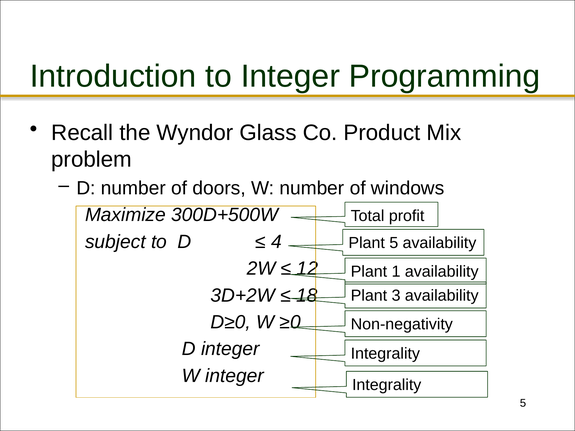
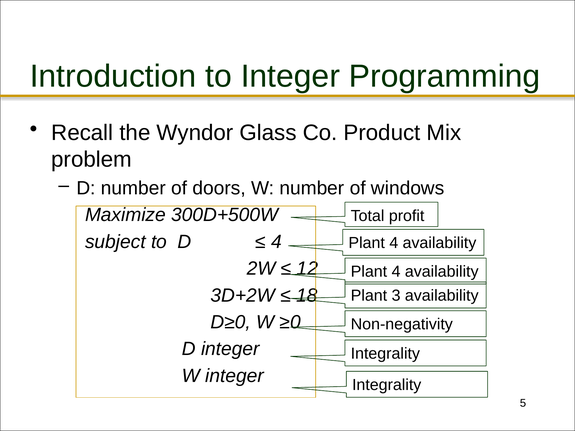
5: 5 -> 4 (394, 243)
1: 1 -> 4 (396, 272)
